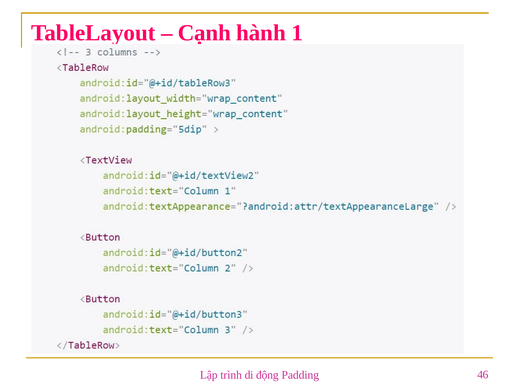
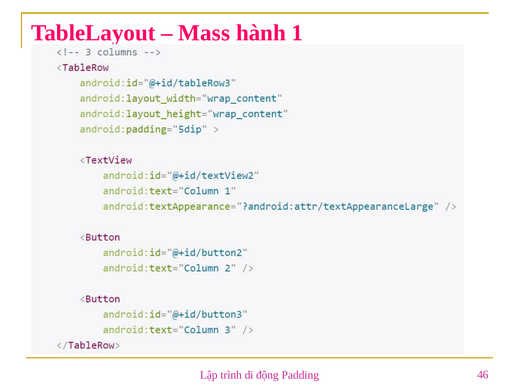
Cạnh: Cạnh -> Mass (204, 33)
